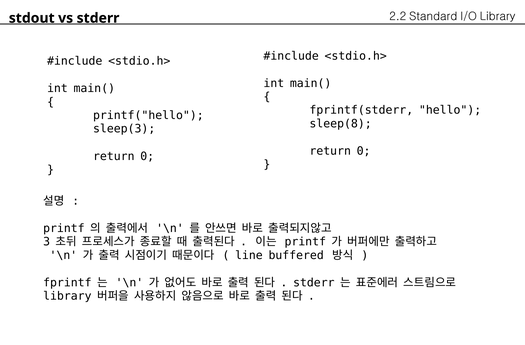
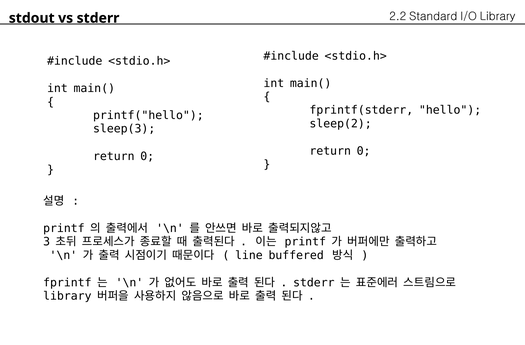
sleep(8: sleep(8 -> sleep(2 (341, 124)
